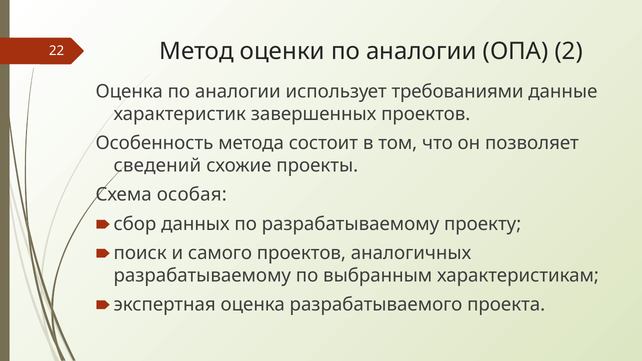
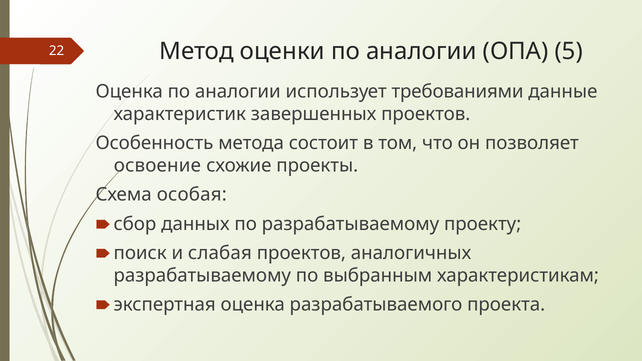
2: 2 -> 5 (569, 51)
сведений: сведений -> освоение (157, 166)
самого: самого -> слабая (220, 253)
